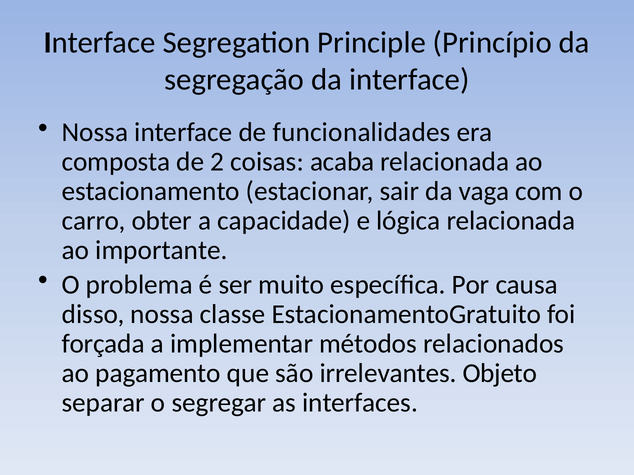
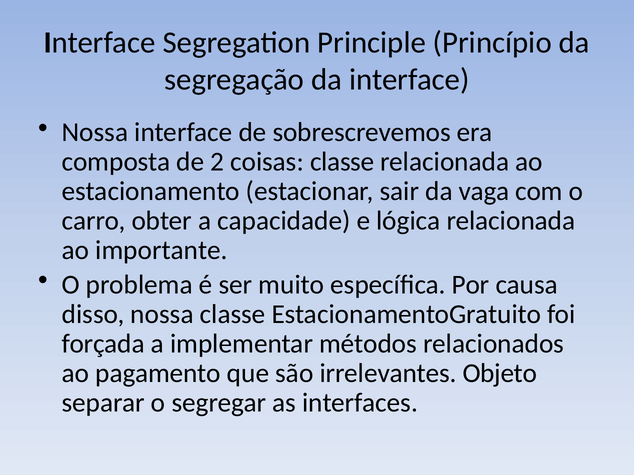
funcionalidades: funcionalidades -> sobrescrevemos (362, 132)
coisas acaba: acaba -> classe (342, 162)
